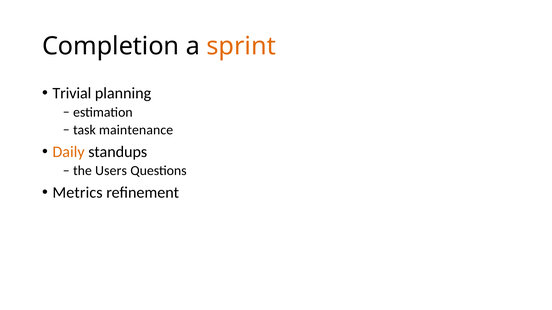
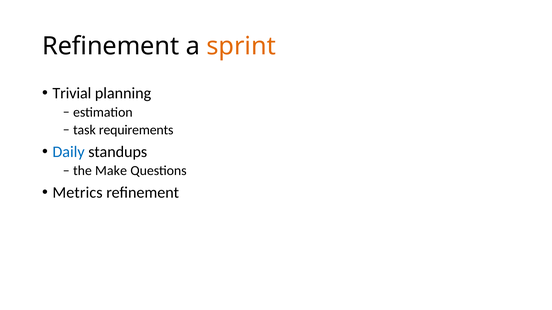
Completion: Completion -> Refinement (111, 46)
maintenance: maintenance -> requirements (136, 130)
Daily colour: orange -> blue (69, 152)
Users: Users -> Make (111, 171)
